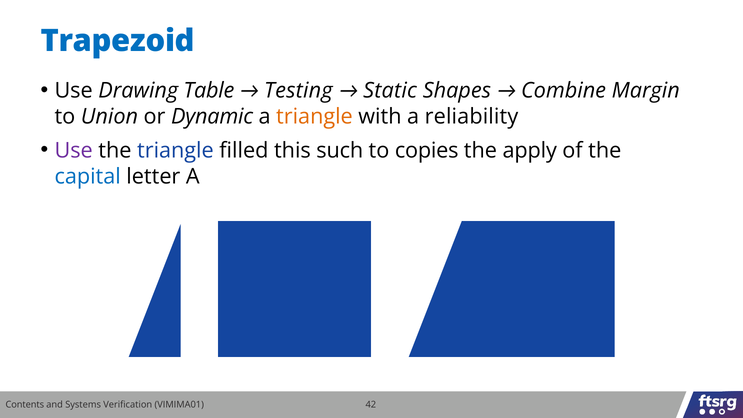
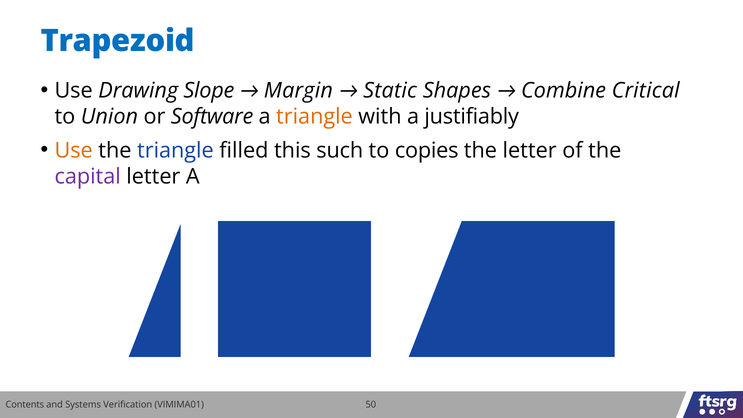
Table: Table -> Slope (209, 91)
Testing: Testing -> Margin (298, 91)
Margin: Margin -> Critical (646, 91)
Dynamic: Dynamic -> Software (212, 117)
reliability: reliability -> justifiably (472, 117)
Use colour: purple -> orange (74, 150)
the apply: apply -> letter (530, 150)
capital colour: blue -> purple (88, 176)
42: 42 -> 50 (371, 405)
